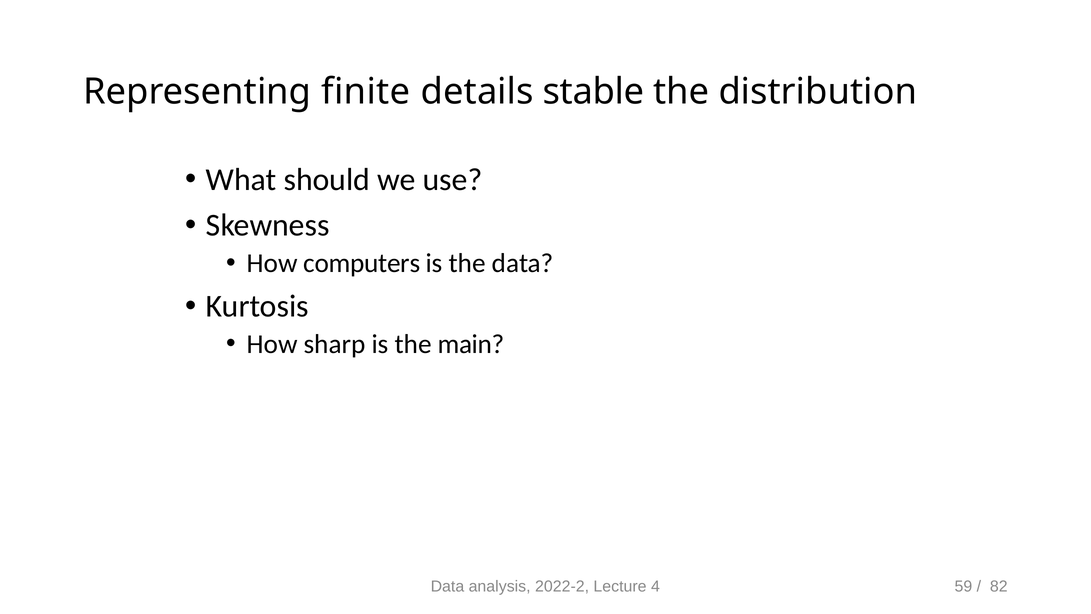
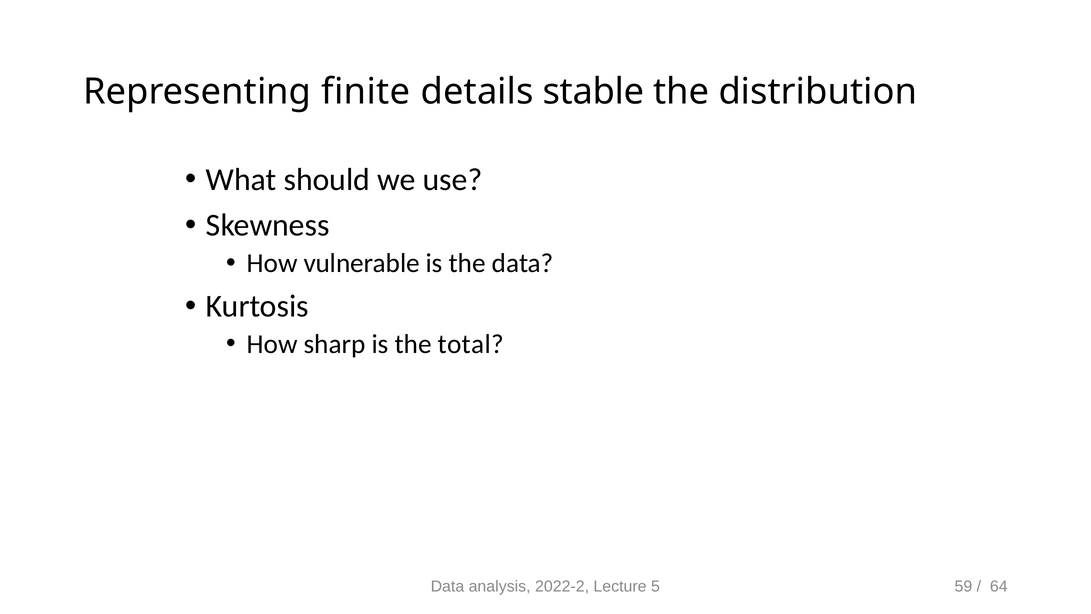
computers: computers -> vulnerable (362, 263)
main: main -> total (471, 344)
4: 4 -> 5 (655, 586)
82: 82 -> 64 (999, 586)
